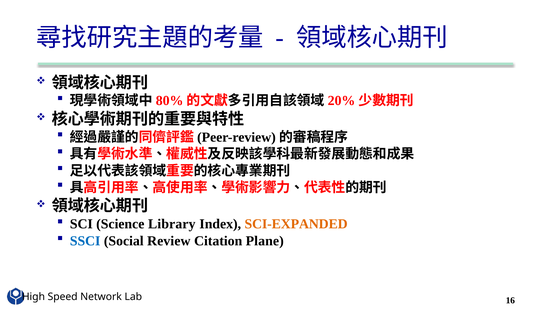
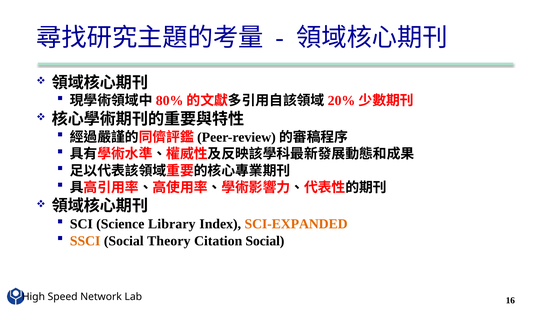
SSCI colour: blue -> orange (85, 241)
Review: Review -> Theory (169, 241)
Citation Plane: Plane -> Social (265, 241)
